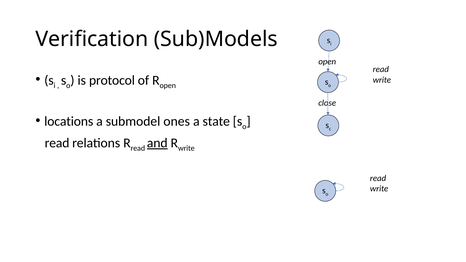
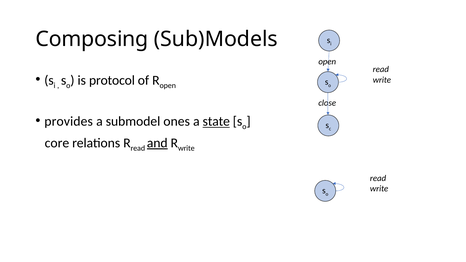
Verification: Verification -> Composing (92, 39)
locations: locations -> provides (69, 121)
state underline: none -> present (216, 121)
read: read -> core (57, 143)
